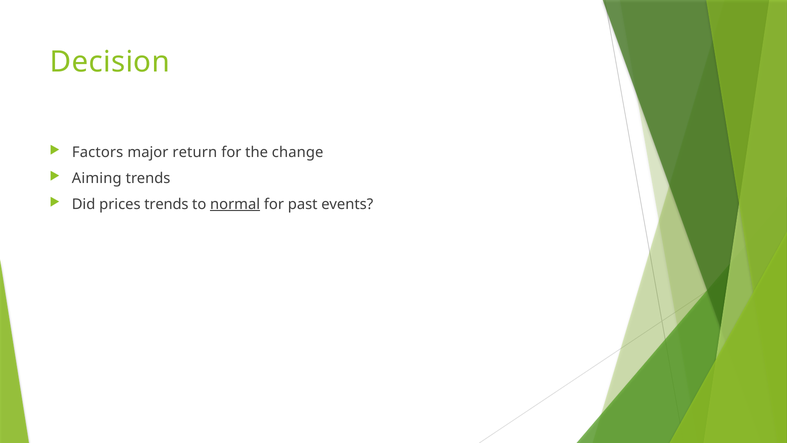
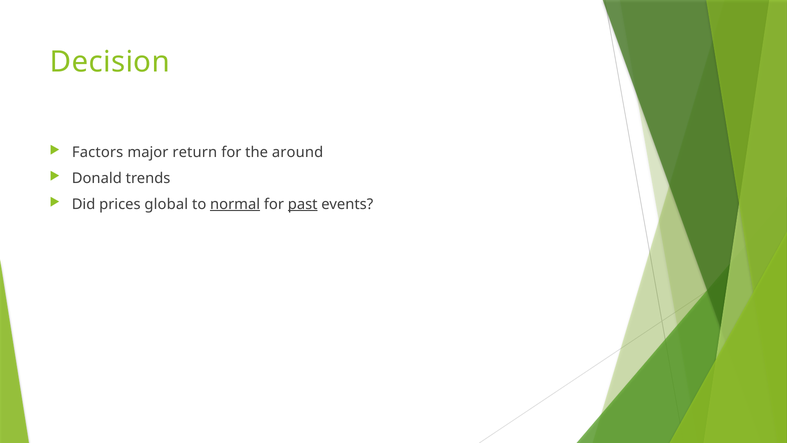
change: change -> around (298, 152)
Aiming: Aiming -> Donald (97, 178)
prices trends: trends -> global (166, 204)
past underline: none -> present (303, 204)
